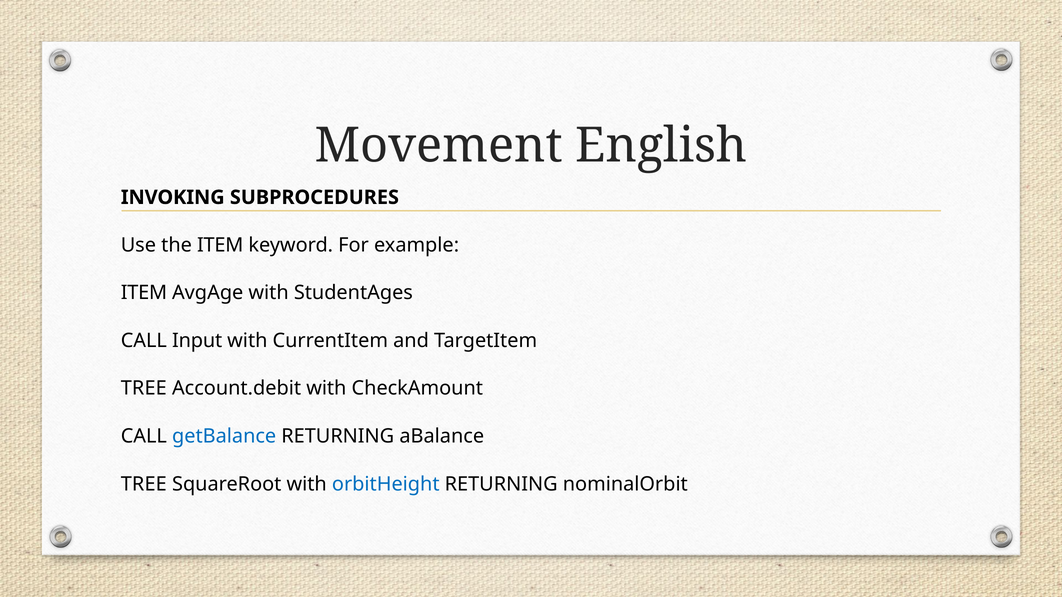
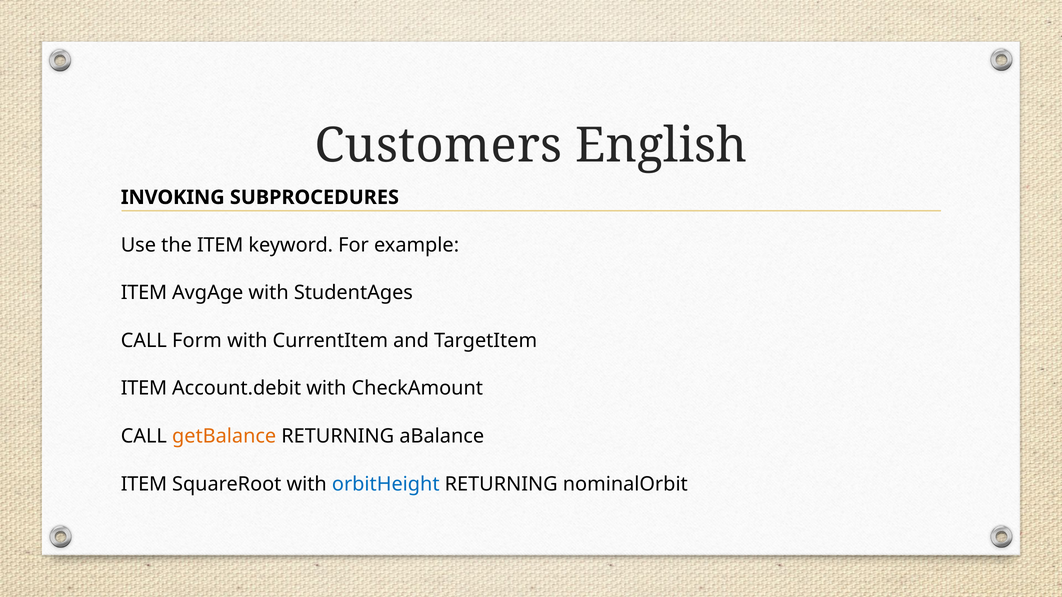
Movement: Movement -> Customers (438, 146)
Input: Input -> Form (197, 341)
TREE: TREE -> ITEM (144, 389)
getBalance colour: blue -> orange (224, 436)
TREE: TREE -> ITEM (144, 484)
